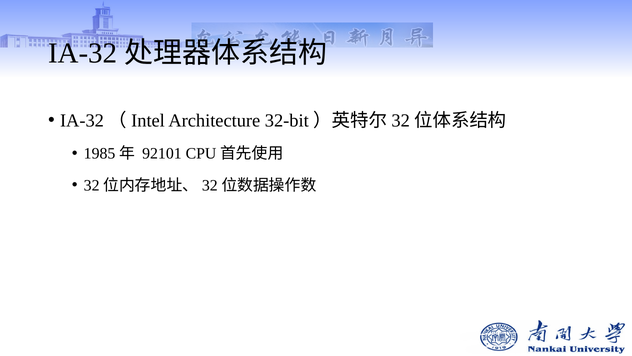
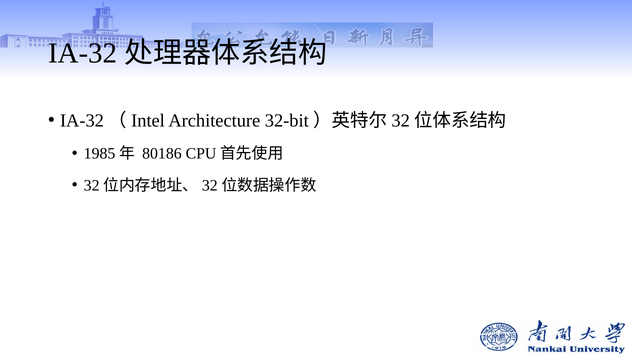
92101: 92101 -> 80186 (162, 154)
